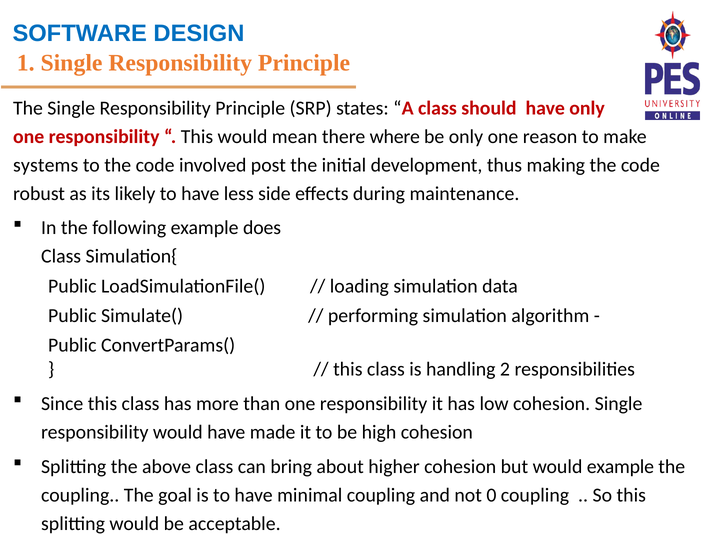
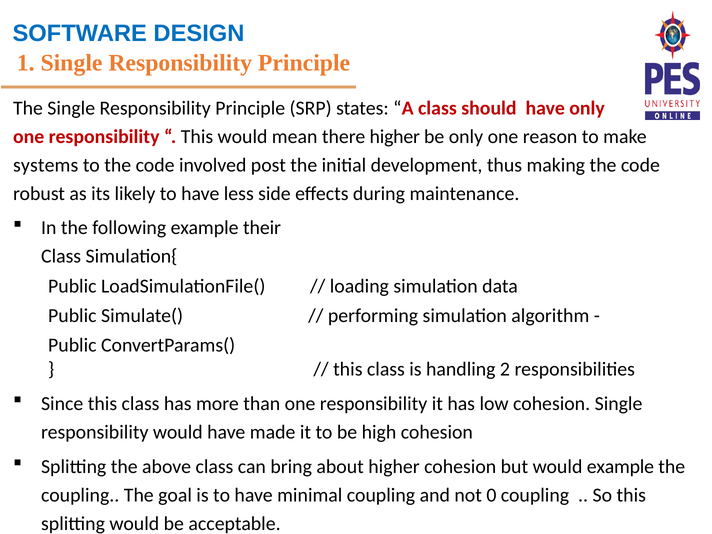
there where: where -> higher (395, 137)
does: does -> their (262, 228)
